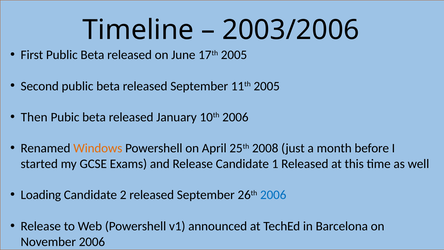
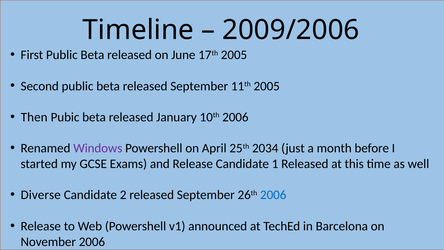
2003/2006: 2003/2006 -> 2009/2006 (291, 30)
Windows colour: orange -> purple (98, 148)
2008: 2008 -> 2034 (265, 148)
Loading: Loading -> Diverse (41, 195)
